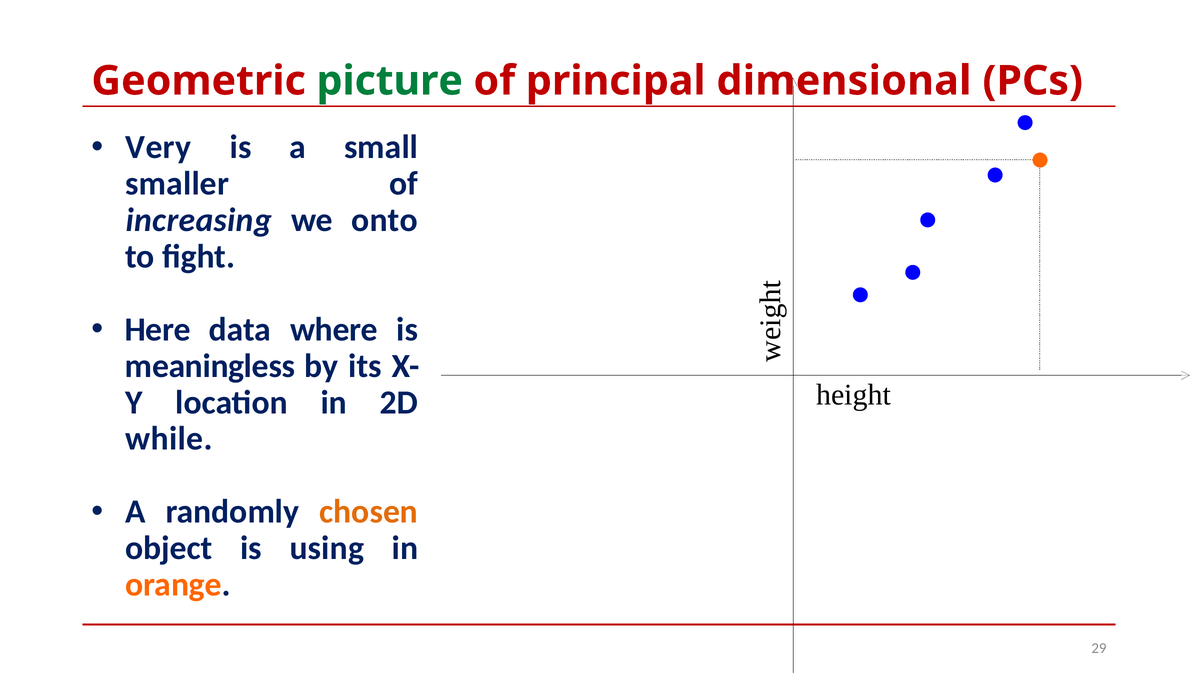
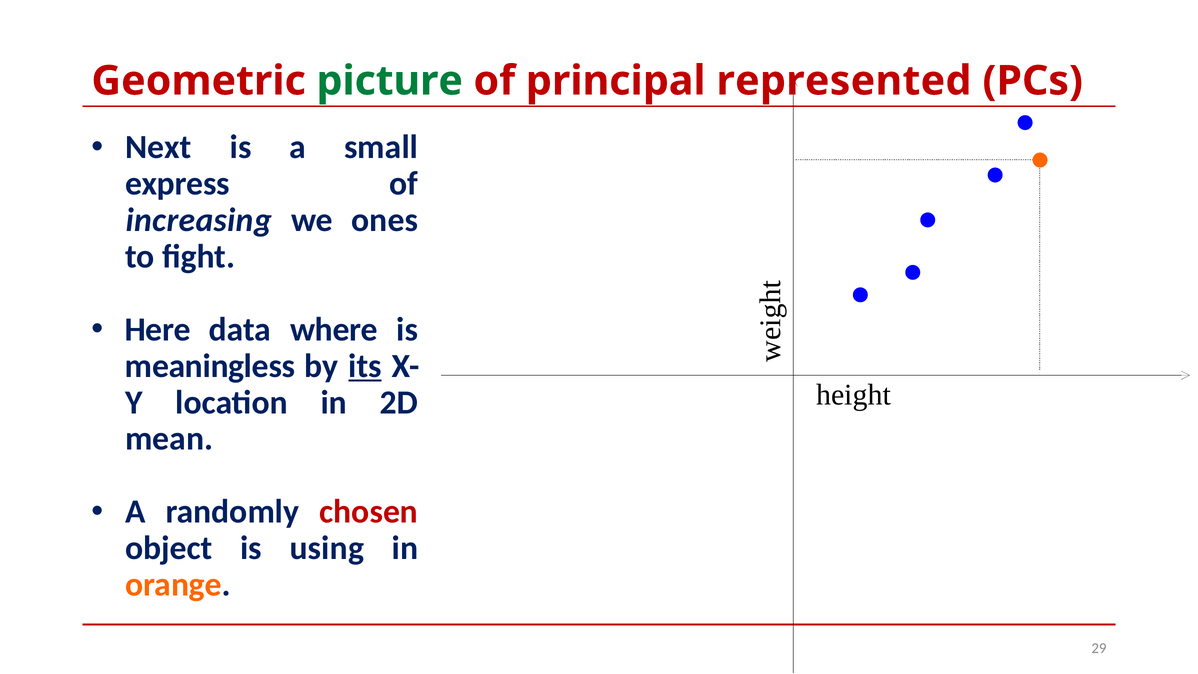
dimensional: dimensional -> represented (844, 81)
Very: Very -> Next (158, 147)
smaller: smaller -> express (177, 184)
onto: onto -> ones (385, 220)
its underline: none -> present (365, 366)
while: while -> mean (169, 439)
chosen colour: orange -> red (369, 512)
